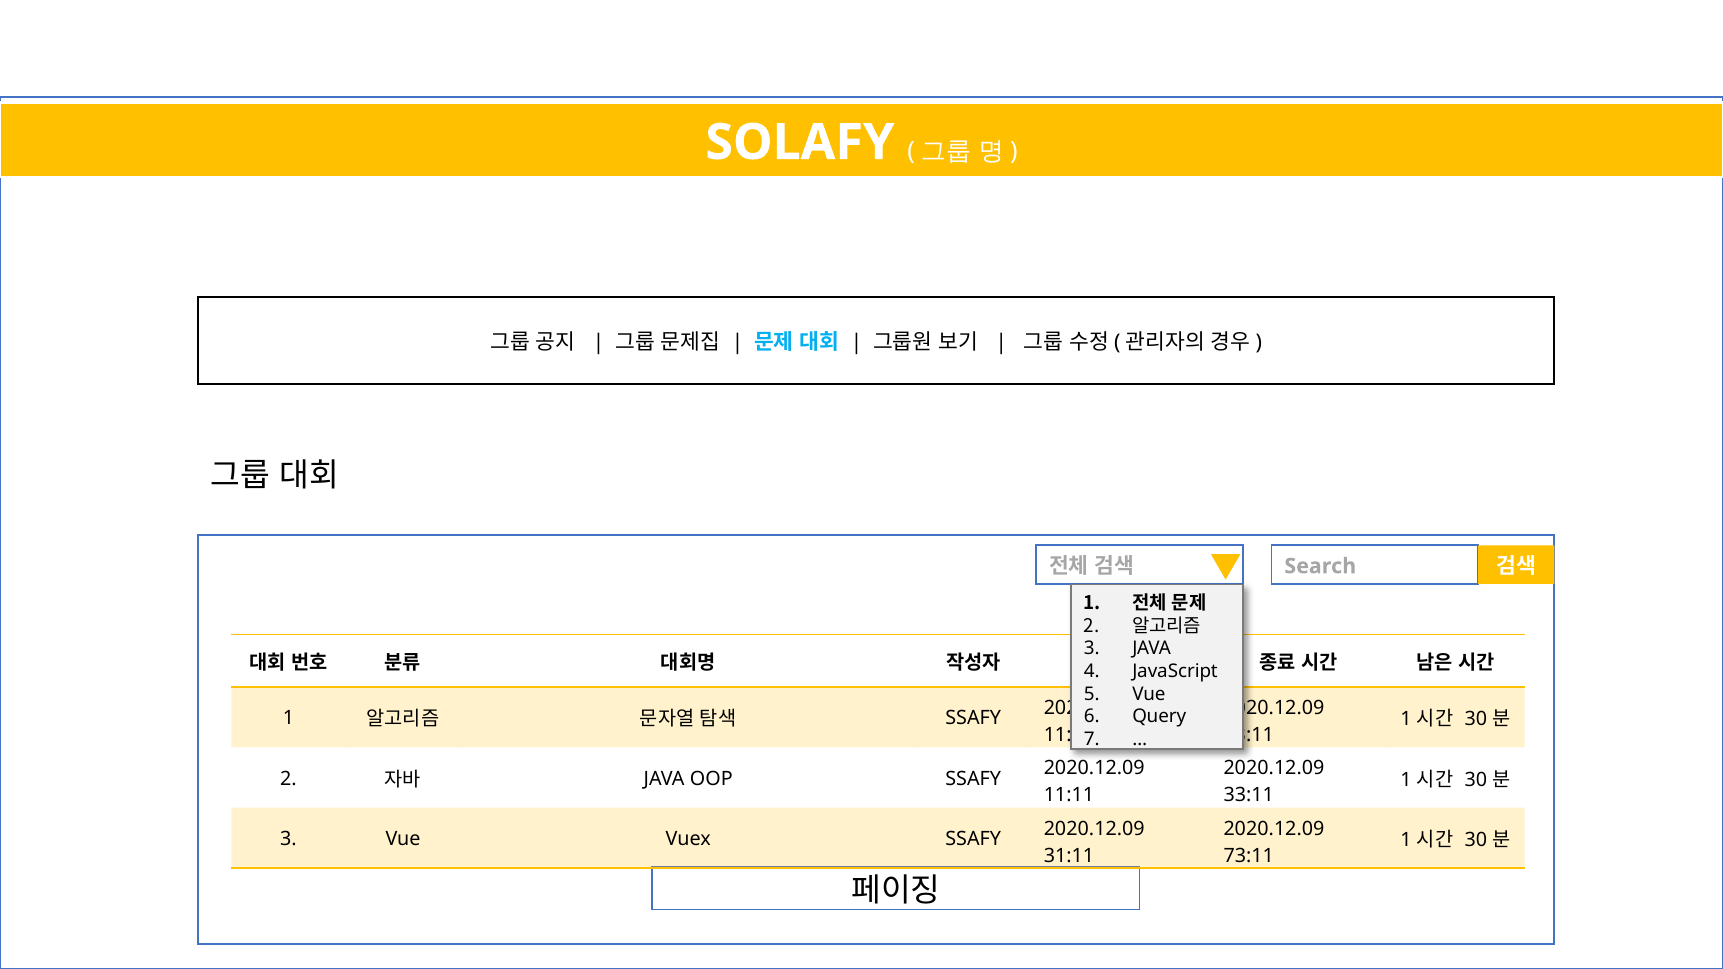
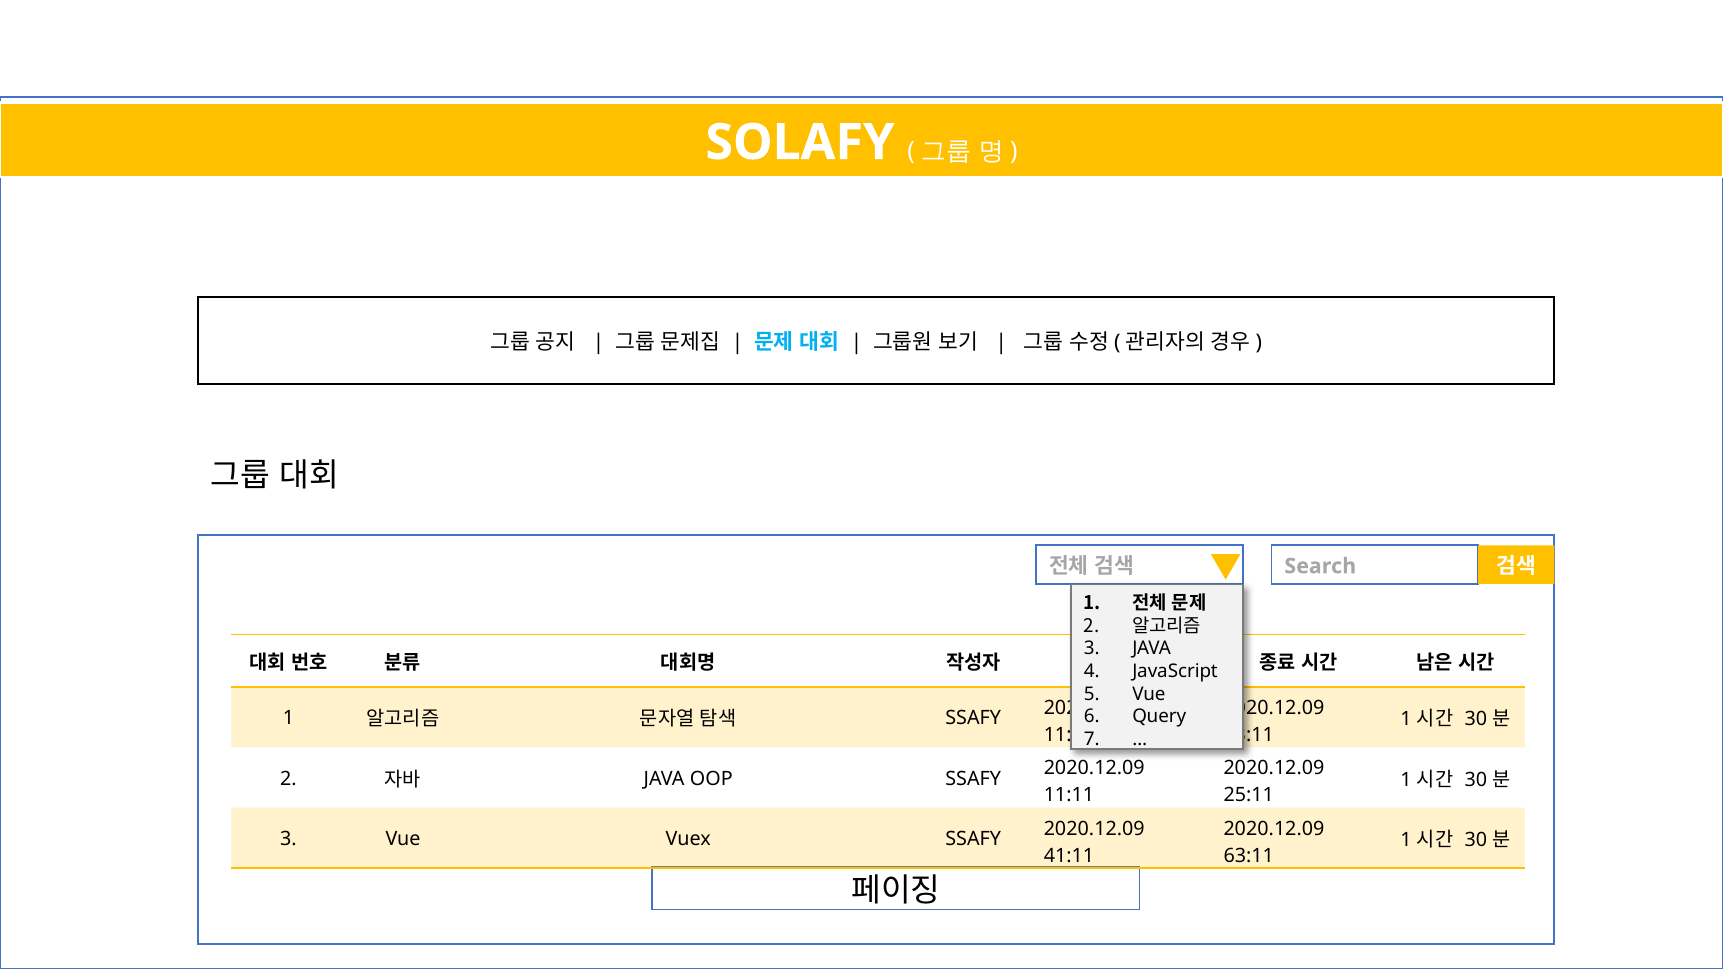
33:11: 33:11 -> 25:11 (1249, 795)
31:11: 31:11 -> 41:11 (1069, 856)
73:11: 73:11 -> 63:11 (1249, 856)
